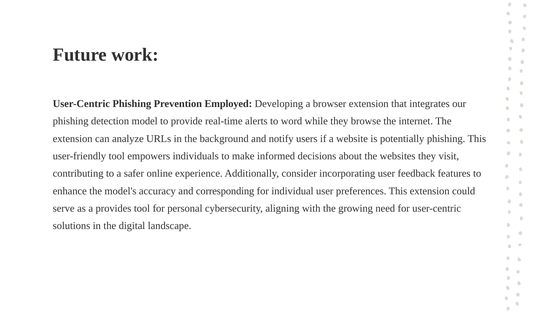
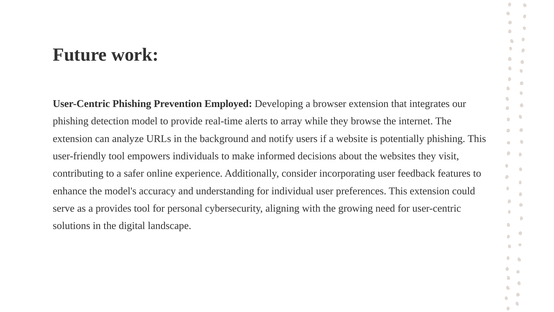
word: word -> array (292, 121)
corresponding: corresponding -> understanding (225, 191)
